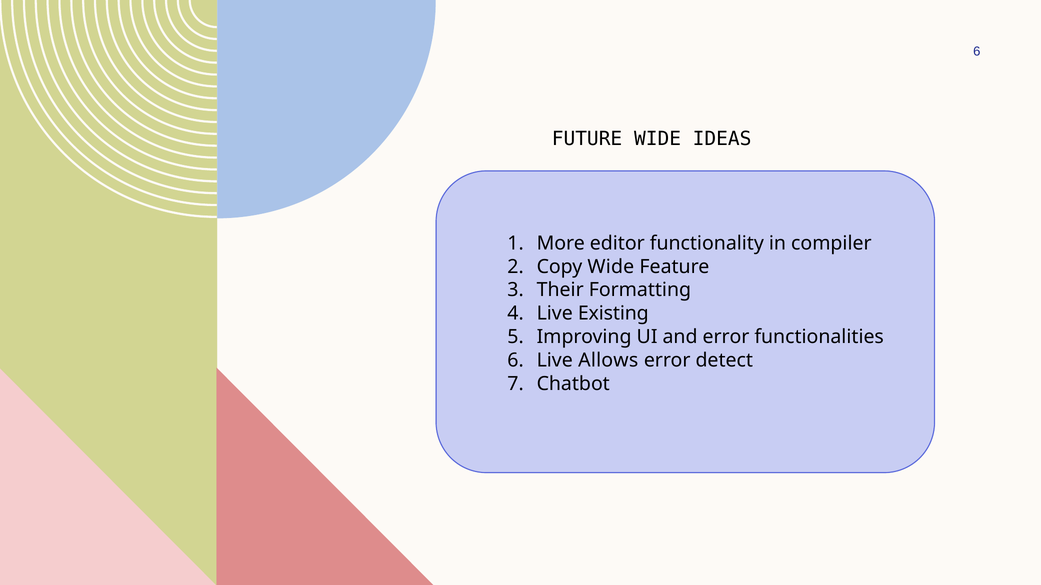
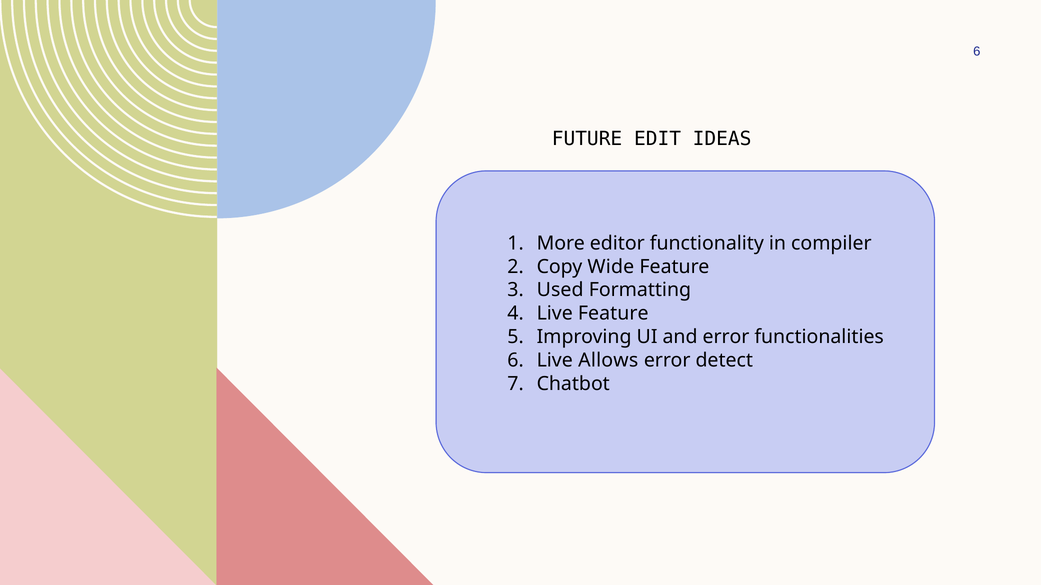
FUTURE WIDE: WIDE -> EDIT (658, 139)
Their: Their -> Used (560, 290)
Live Existing: Existing -> Feature (613, 314)
